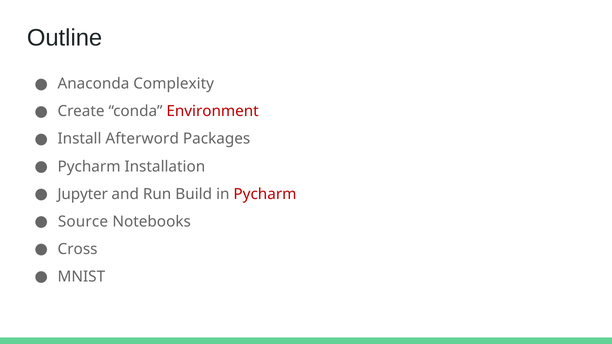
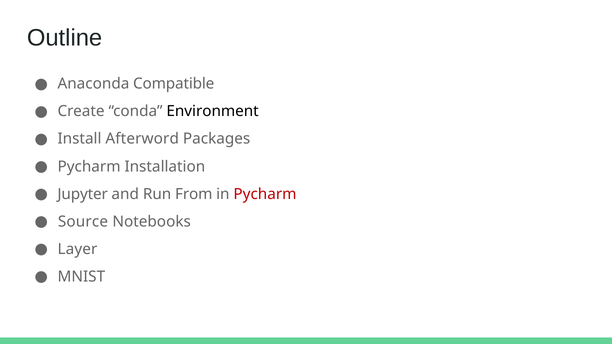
Complexity: Complexity -> Compatible (174, 84)
Environment colour: red -> black (213, 112)
Build: Build -> From (194, 194)
Cross: Cross -> Layer (78, 249)
